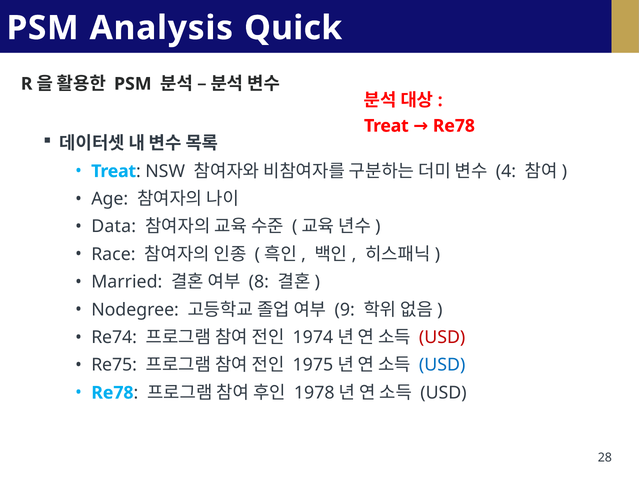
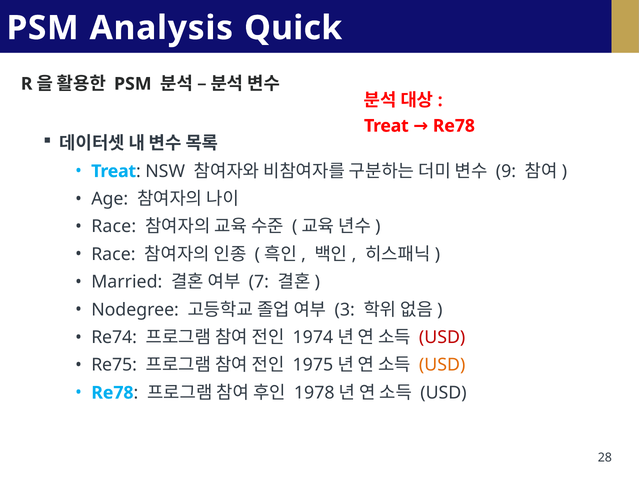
4: 4 -> 9 (506, 171)
Data: Data -> Race (114, 227)
8: 8 -> 7 (259, 282)
9: 9 -> 3 (345, 310)
USD colour: blue -> orange (442, 365)
